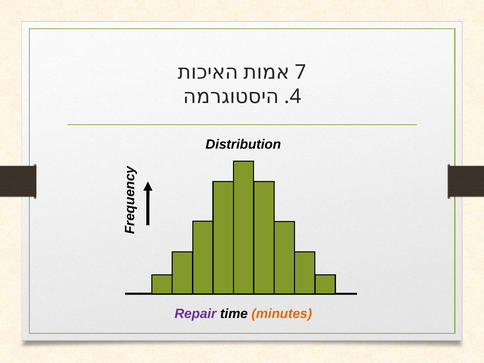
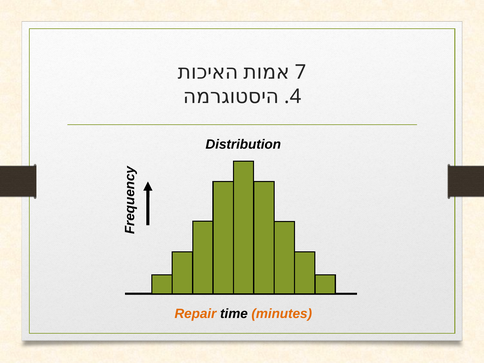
Repair colour: purple -> orange (195, 314)
